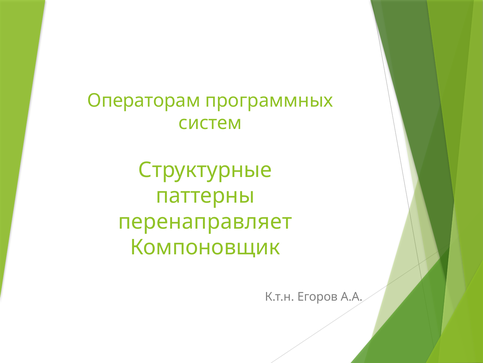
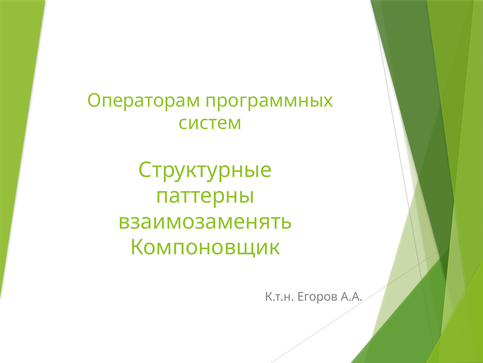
перенаправляет: перенаправляет -> взаимозаменять (205, 221)
